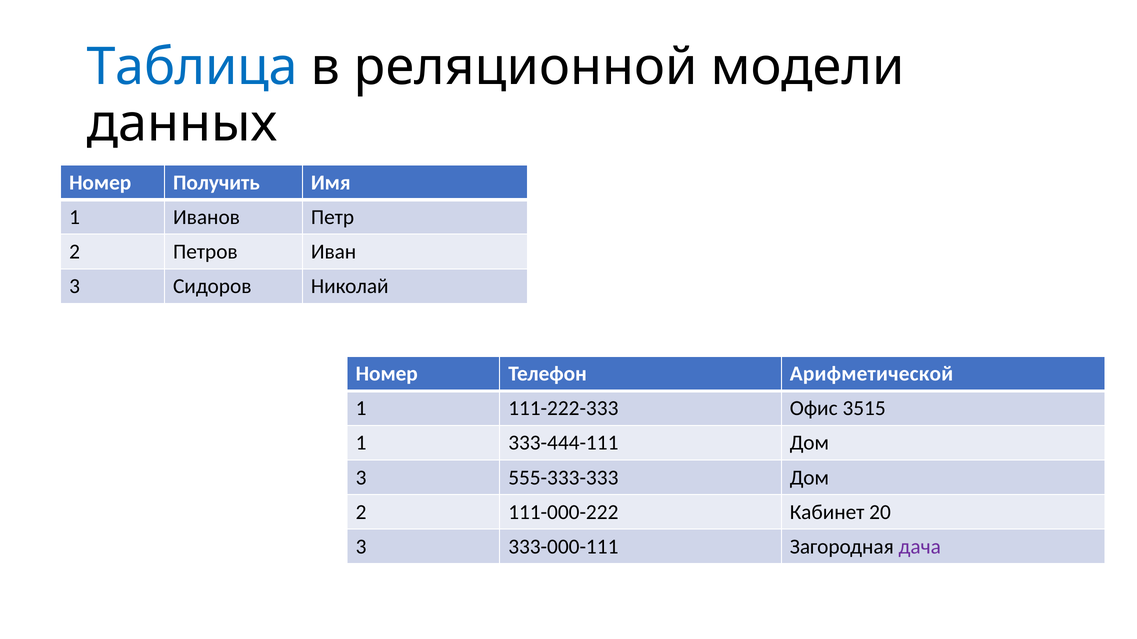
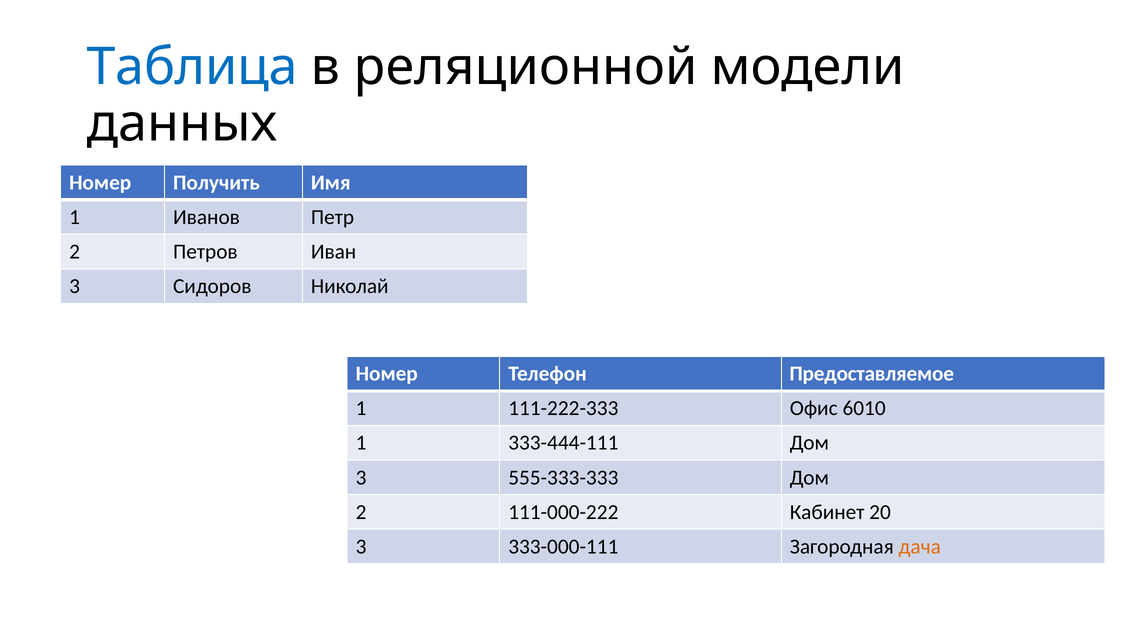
Арифметической: Арифметической -> Предоставляемое (872, 374)
3515: 3515 -> 6010 (864, 409)
дача colour: purple -> orange (920, 547)
